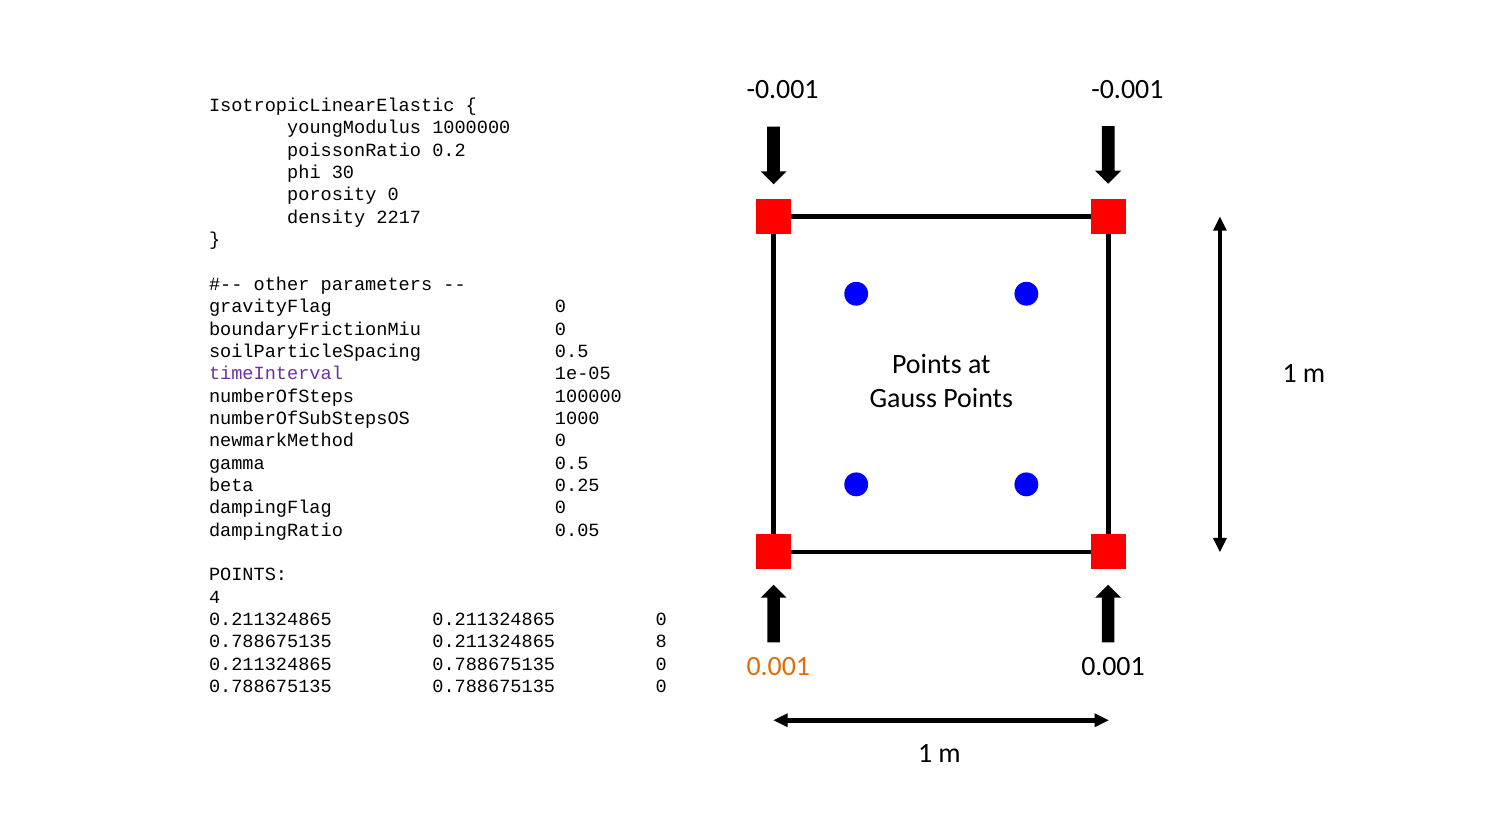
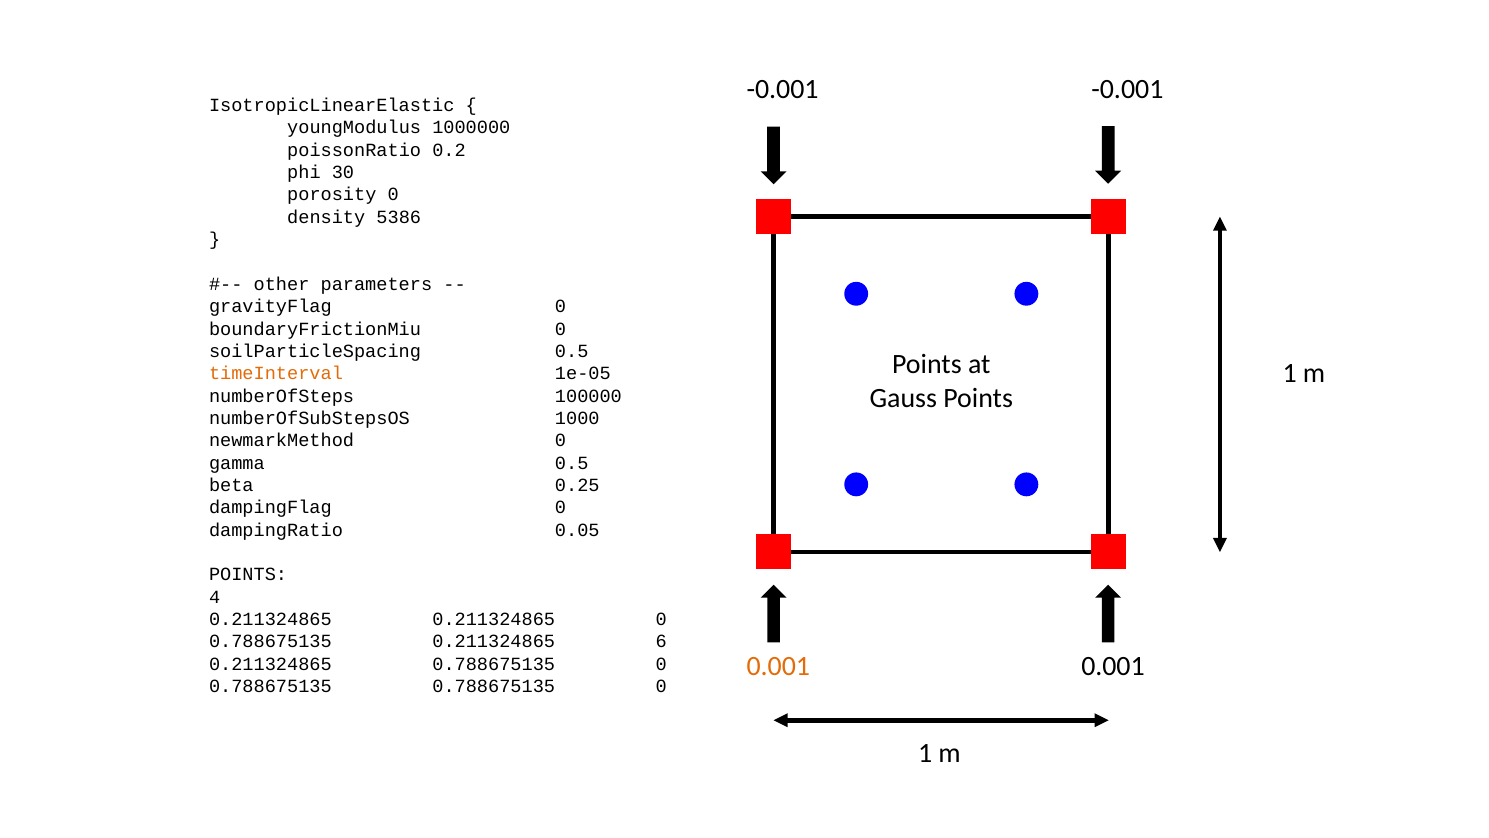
2217: 2217 -> 5386 (399, 217)
timeInterval colour: purple -> orange (276, 373)
8: 8 -> 6 (661, 641)
